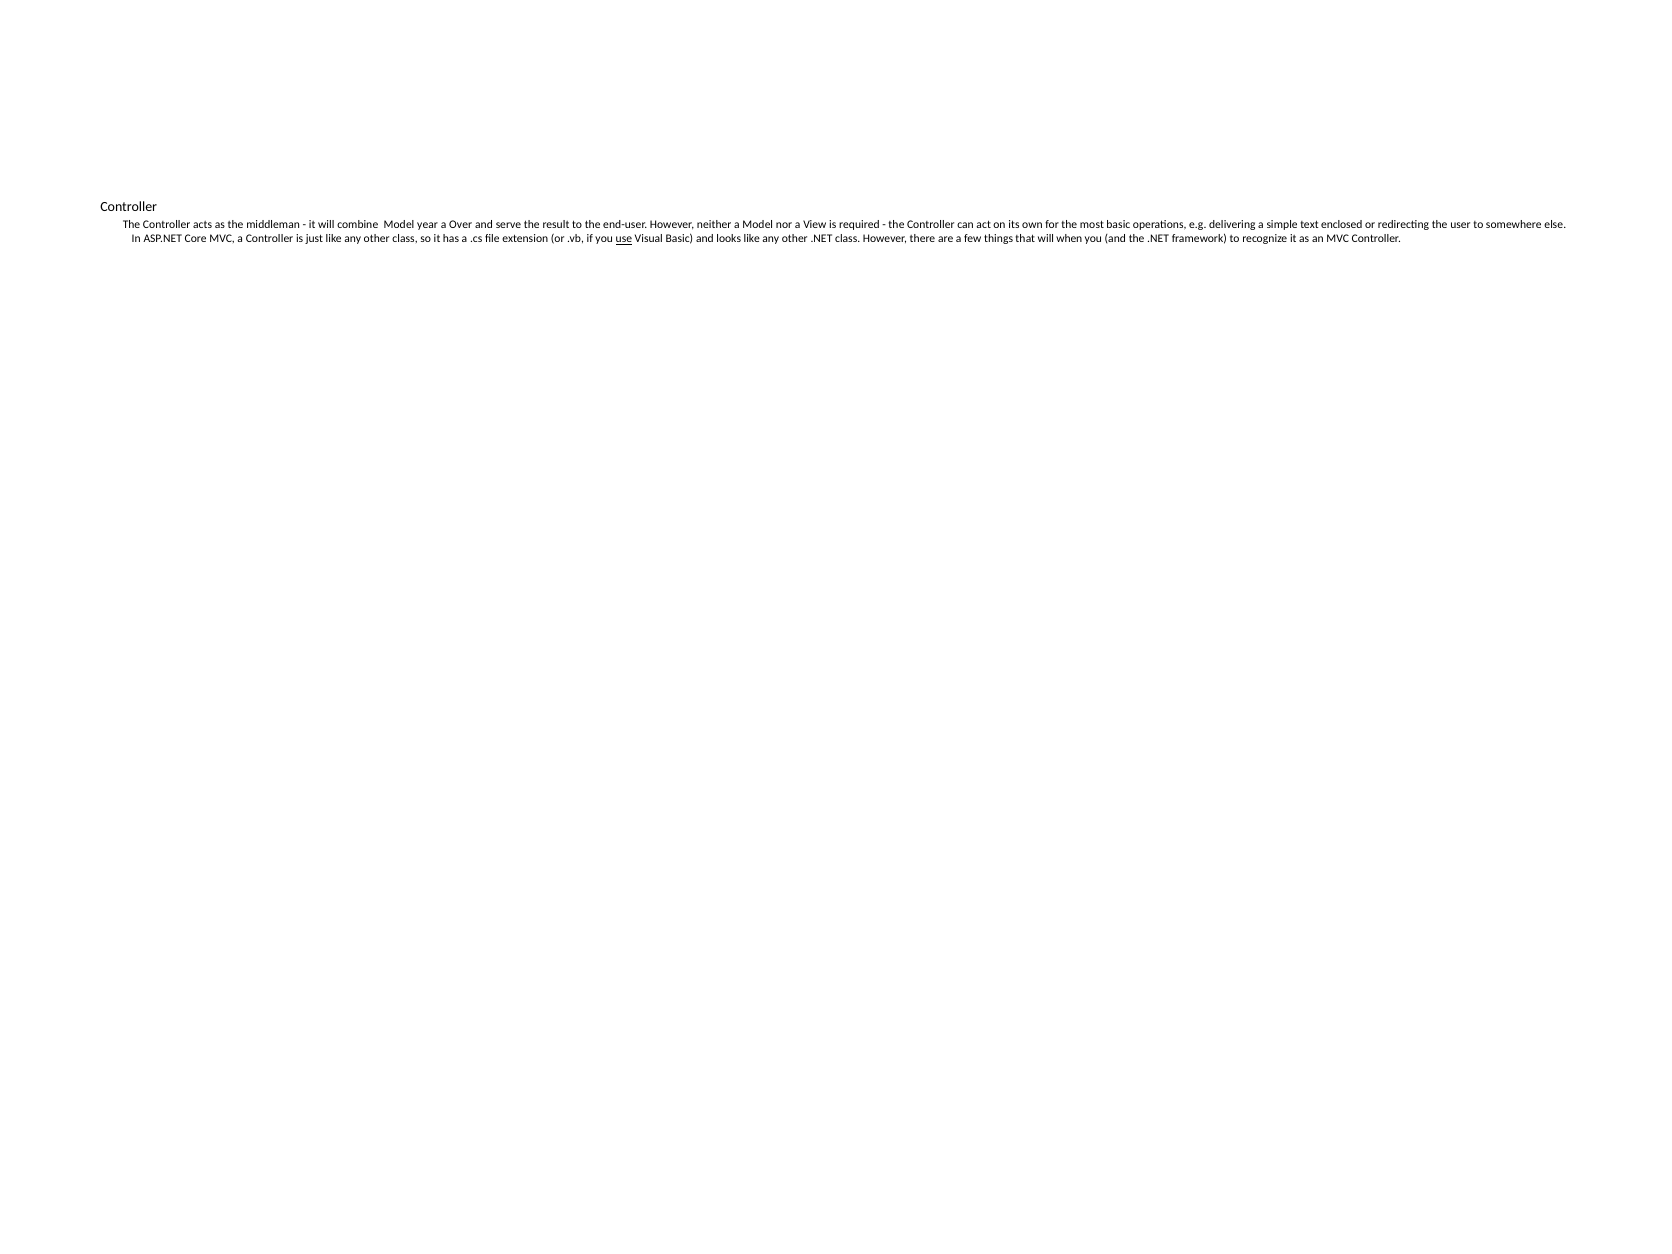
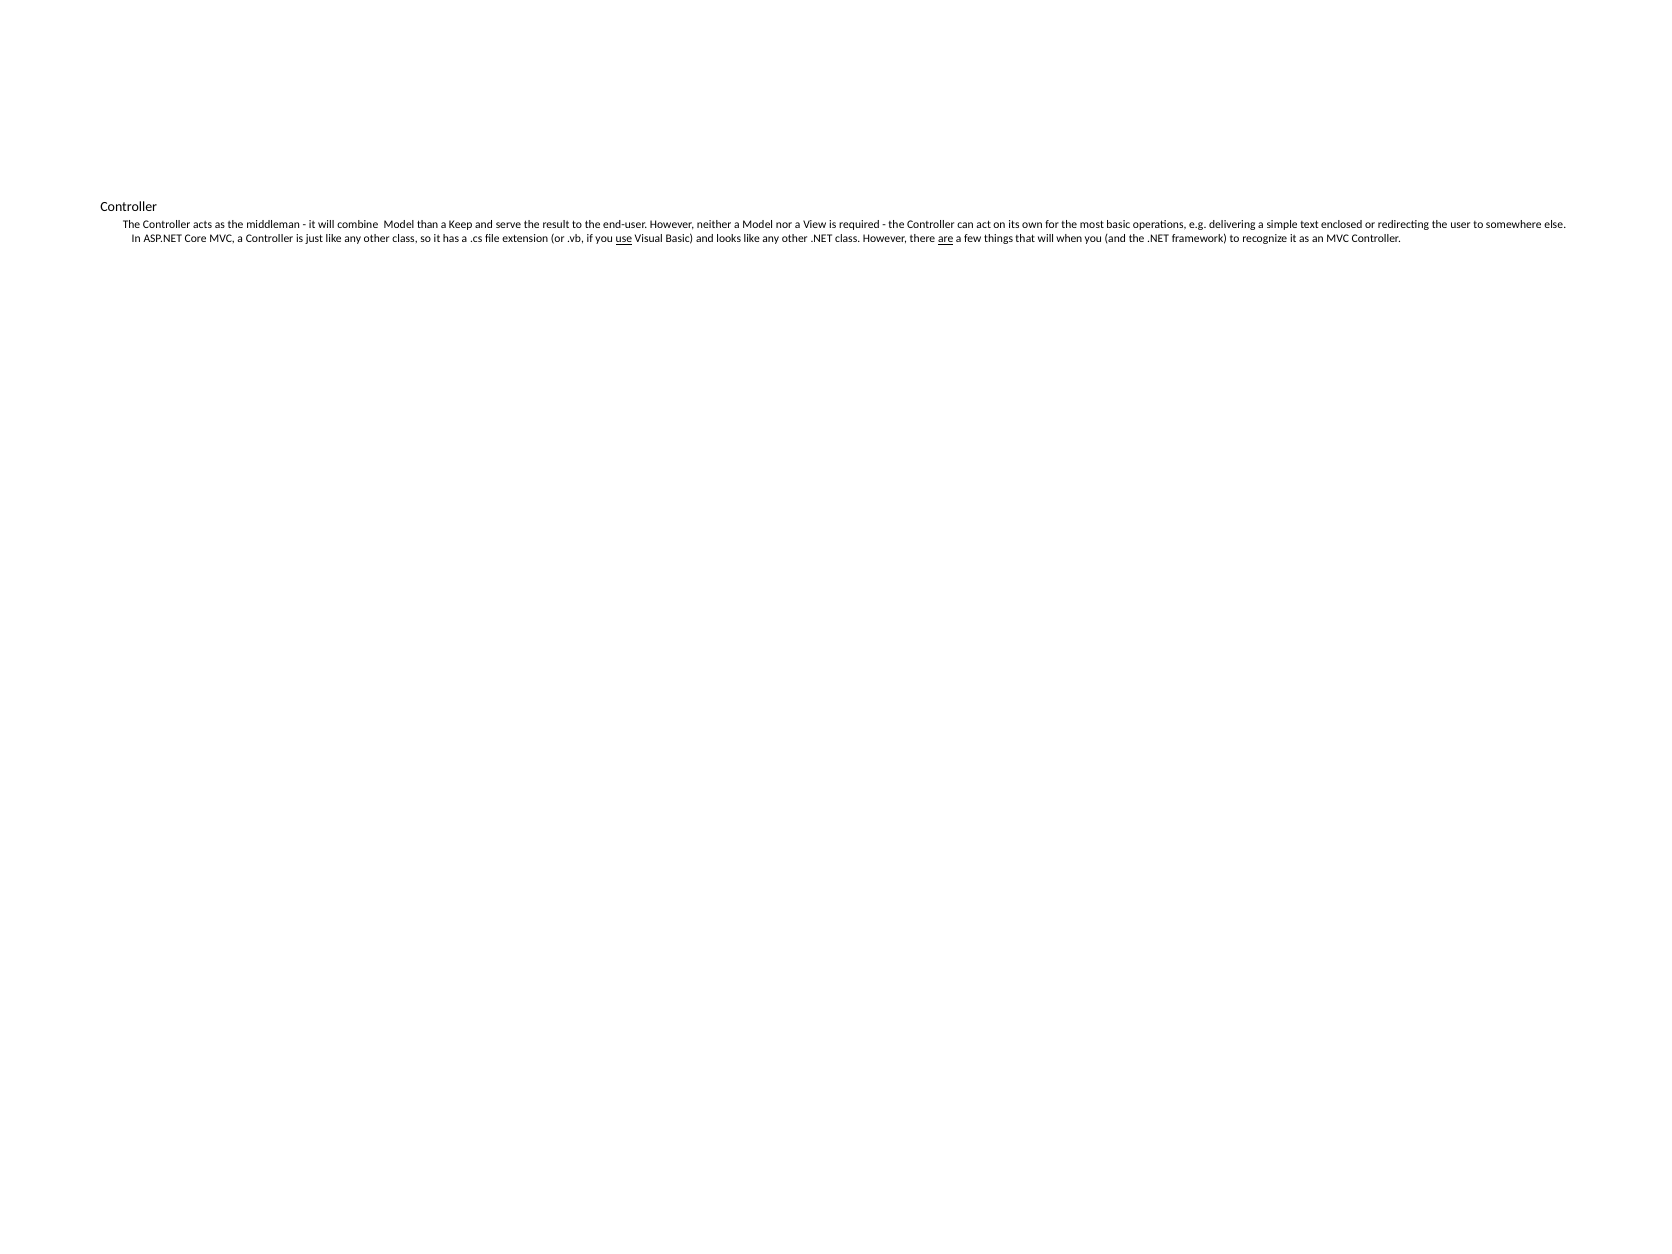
year: year -> than (428, 225)
Over: Over -> Keep (461, 225)
are underline: none -> present (946, 239)
